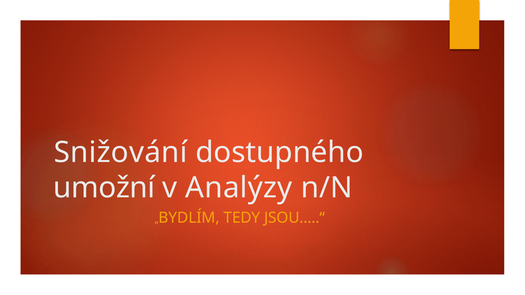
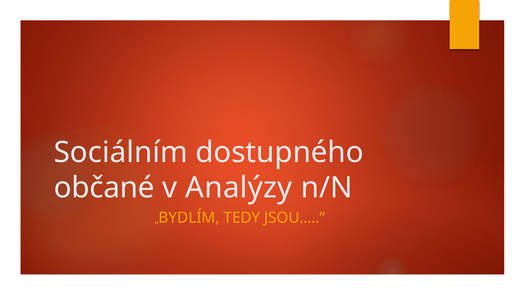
Snižování: Snižování -> Sociálním (121, 153)
umožní: umožní -> občané (104, 188)
